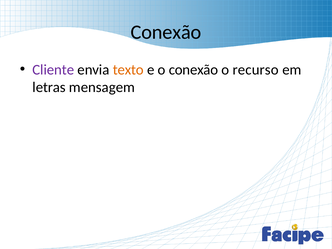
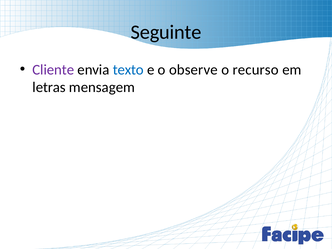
Conexão: Conexão -> Seguinte (166, 32)
texto colour: orange -> blue (128, 70)
o conexão: conexão -> observe (193, 70)
